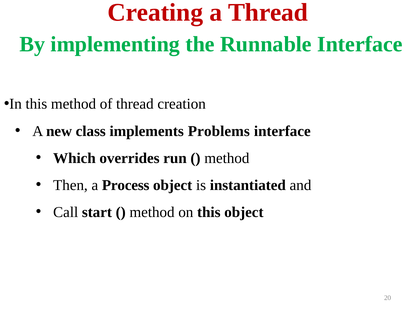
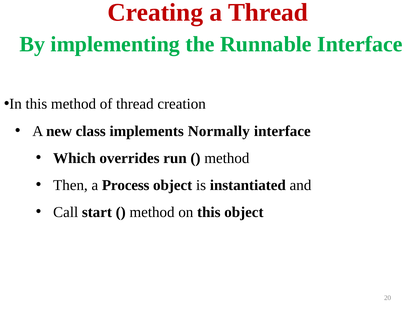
Problems: Problems -> Normally (219, 131)
